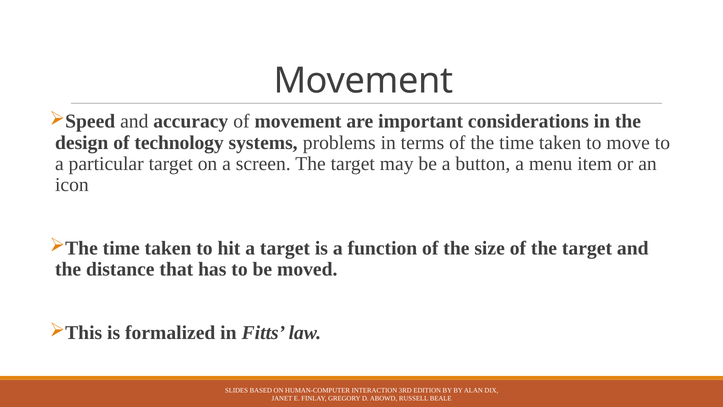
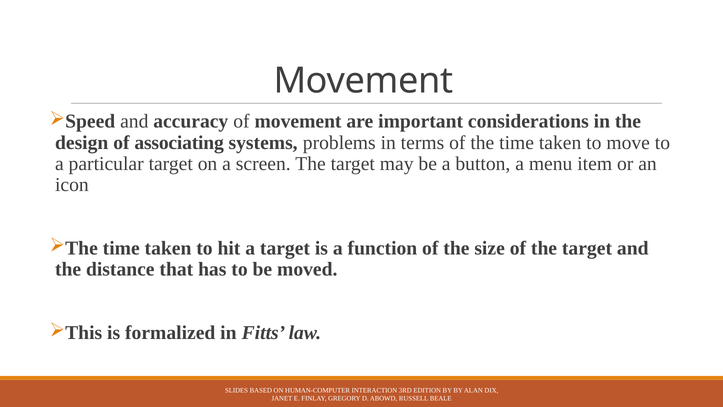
technology: technology -> associating (179, 143)
